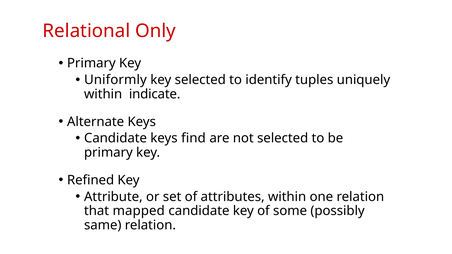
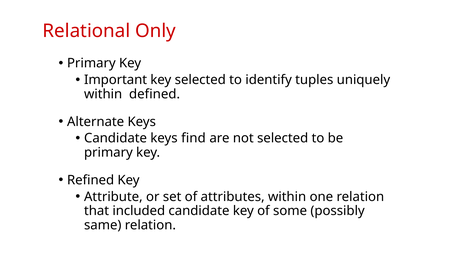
Uniformly: Uniformly -> Important (116, 80)
indicate: indicate -> defined (155, 94)
mapped: mapped -> included (139, 211)
